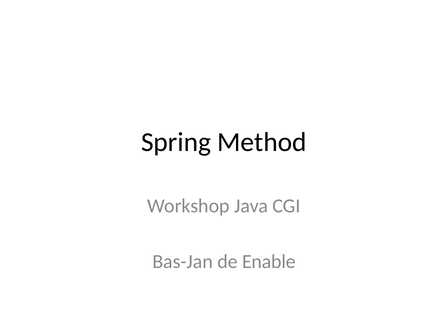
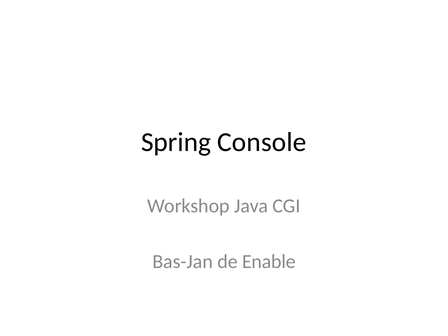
Method: Method -> Console (262, 142)
